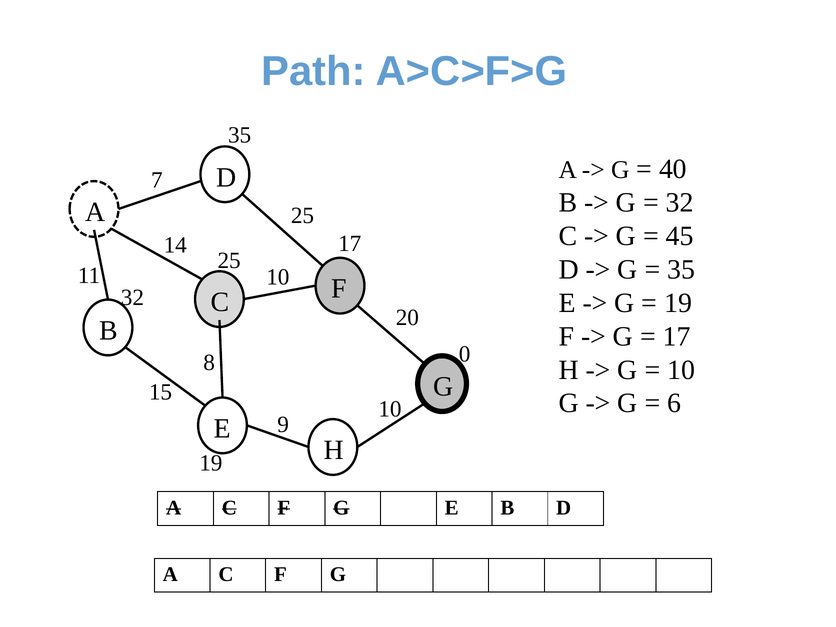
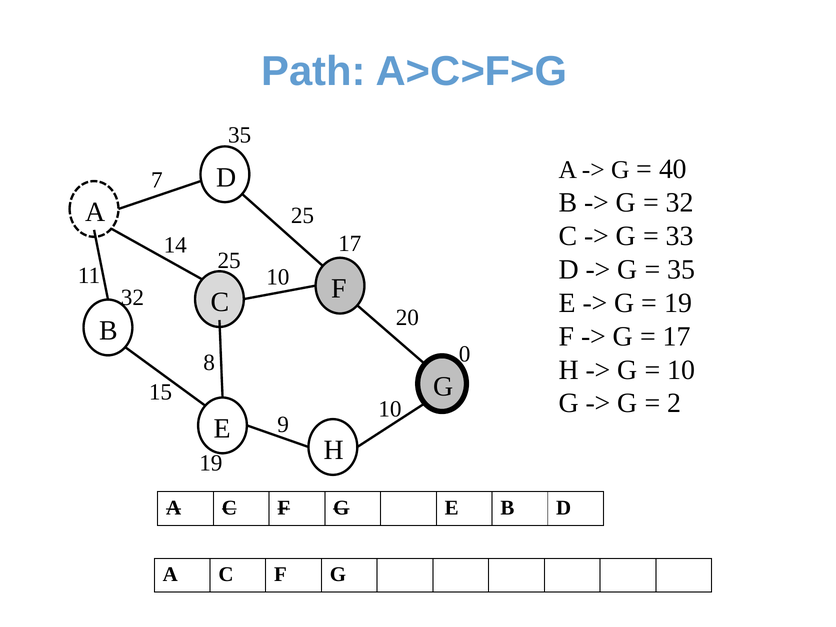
45: 45 -> 33 (680, 236)
6: 6 -> 2 (674, 403)
